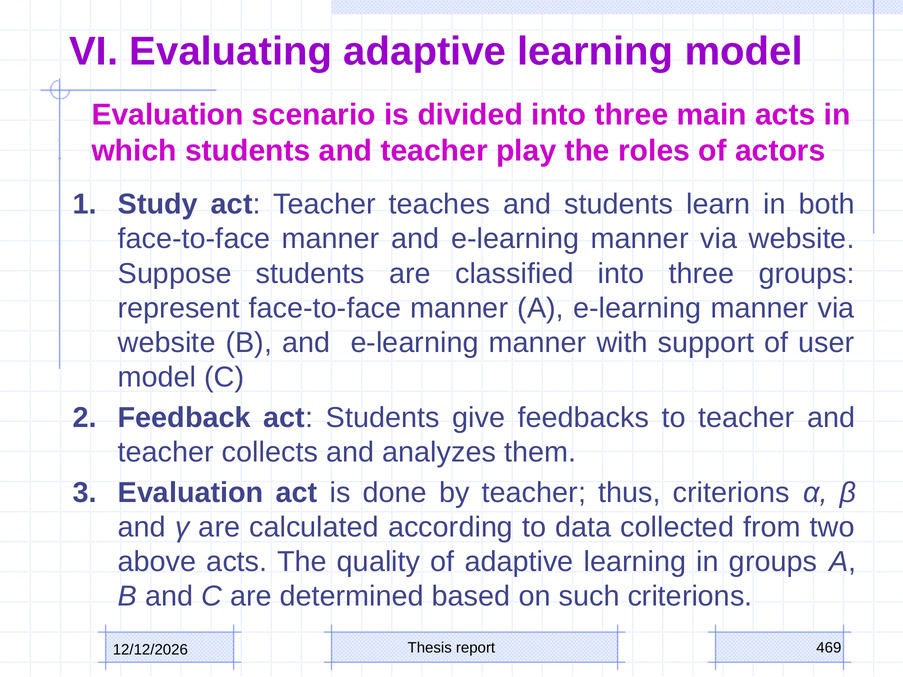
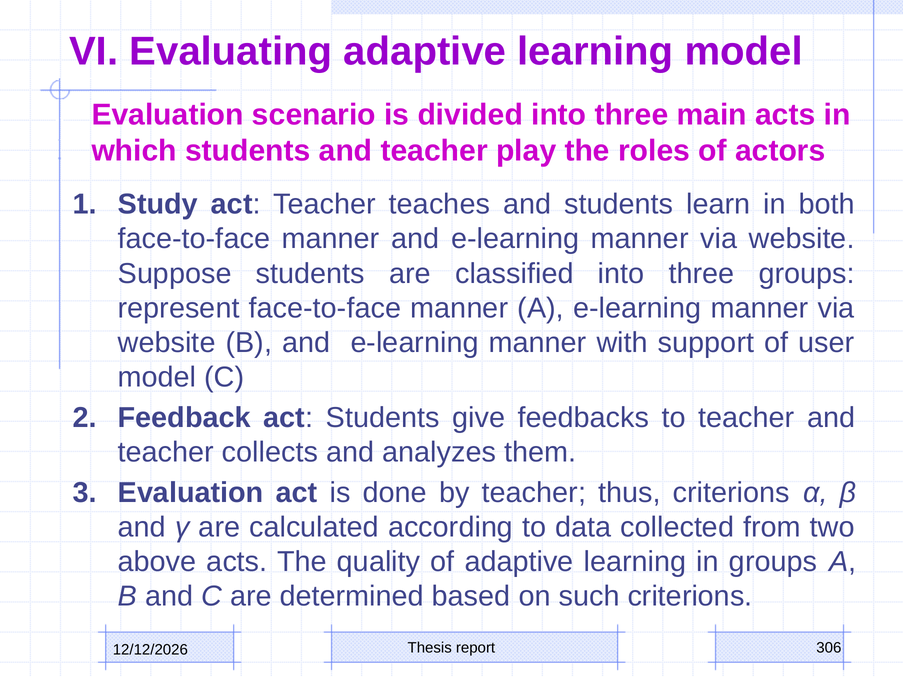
469: 469 -> 306 (829, 648)
